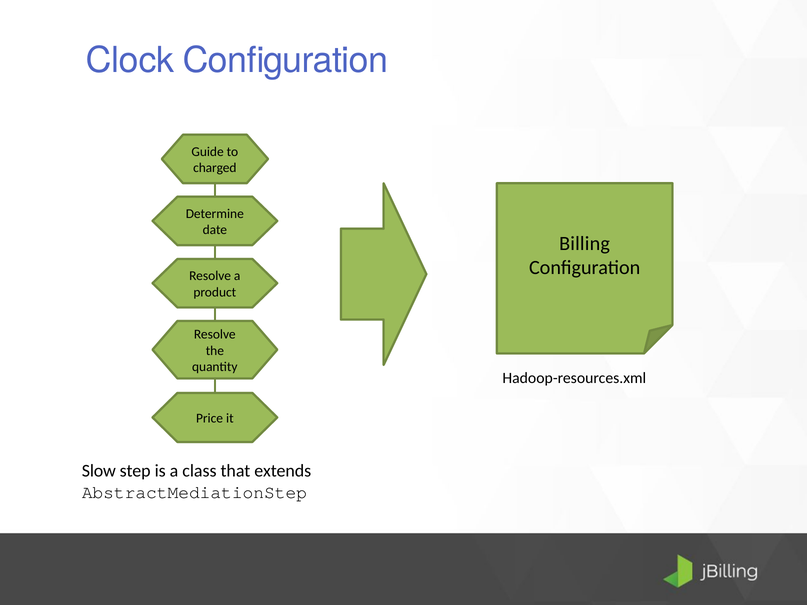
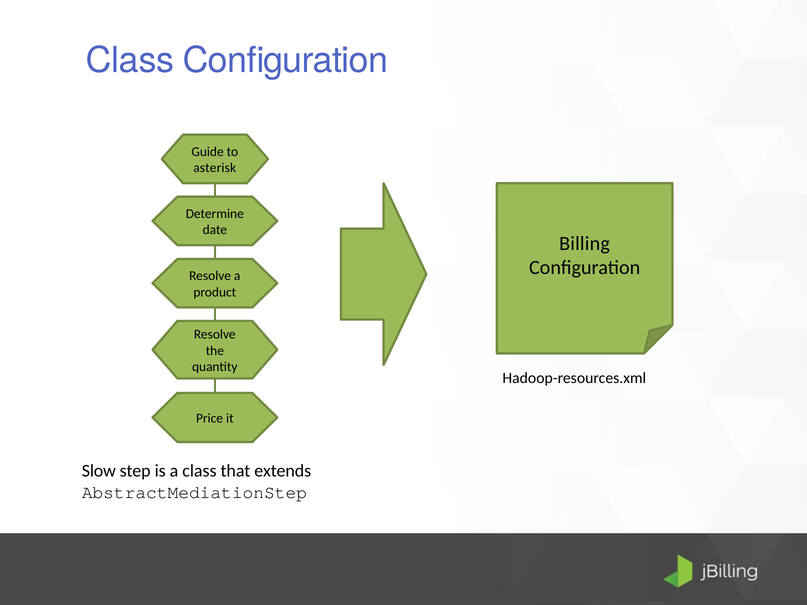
Clock: Clock -> Class (130, 60)
charged: charged -> asterisk (215, 168)
